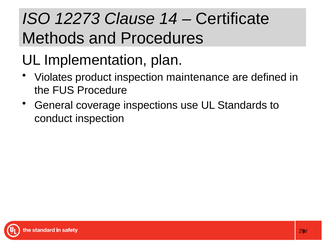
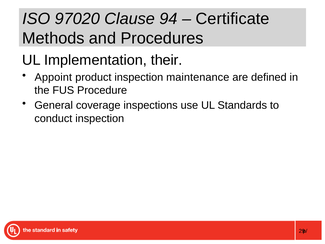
12273: 12273 -> 97020 (77, 19)
14: 14 -> 94 (168, 19)
plan: plan -> their (167, 60)
Violates: Violates -> Appoint (53, 77)
